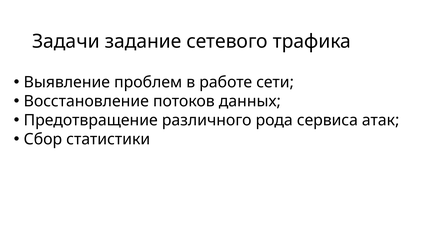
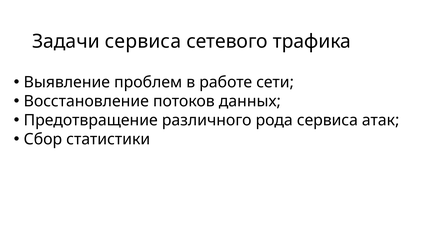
Задачи задание: задание -> сервиса (143, 41)
